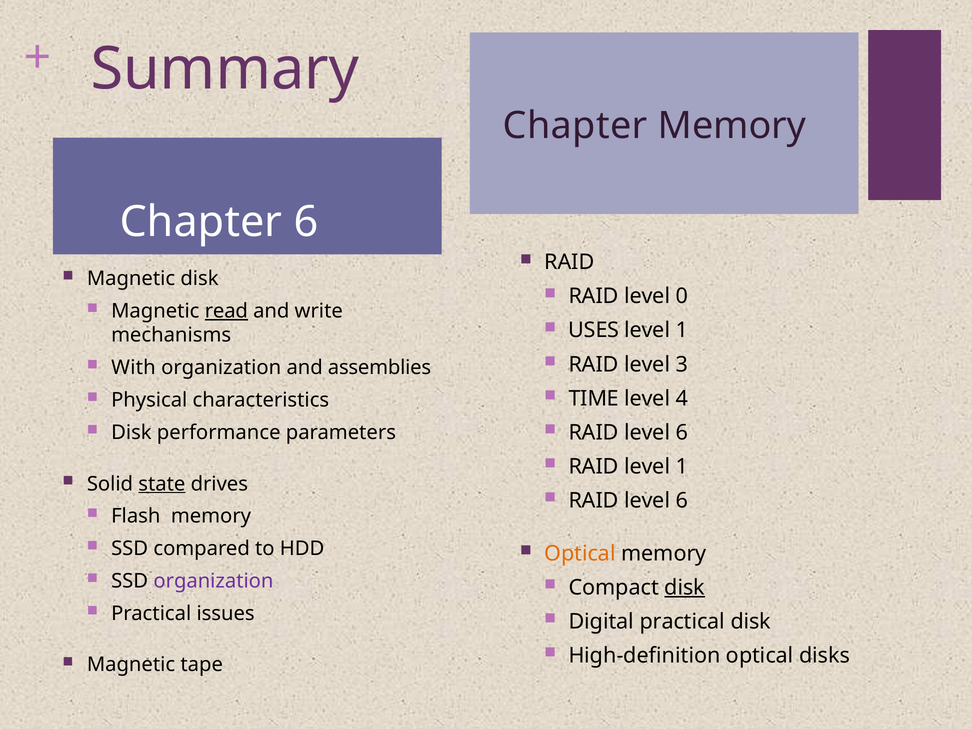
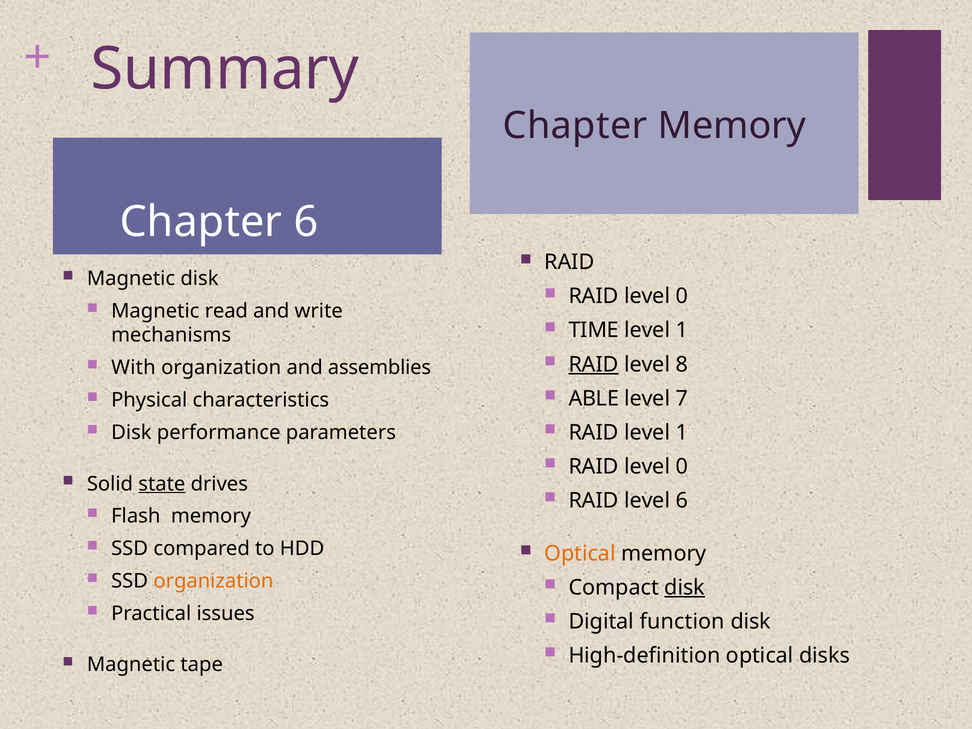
read underline: present -> none (226, 311)
USES: USES -> TIME (594, 330)
RAID underline: none -> present (594, 364)
3: 3 -> 8 (682, 364)
TIME: TIME -> ABLE (594, 398)
4: 4 -> 7 (682, 398)
6: 6 -> 1 (682, 432)
1: 1 -> 0 (682, 466)
organization colour: purple -> orange (213, 581)
Digital practical: practical -> function (682, 621)
